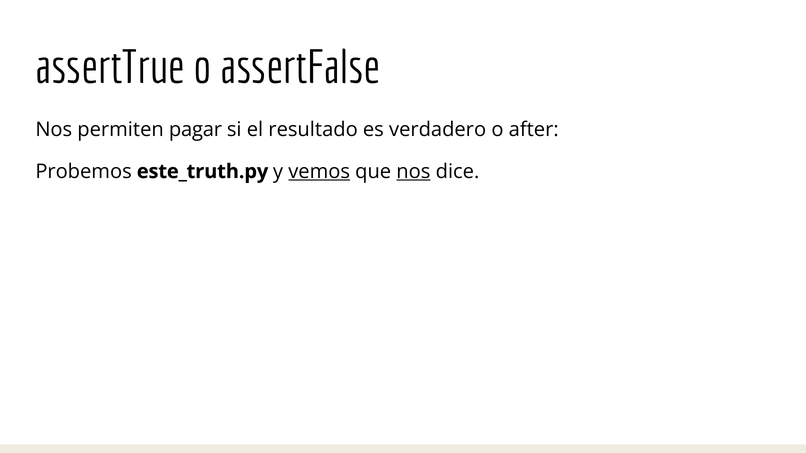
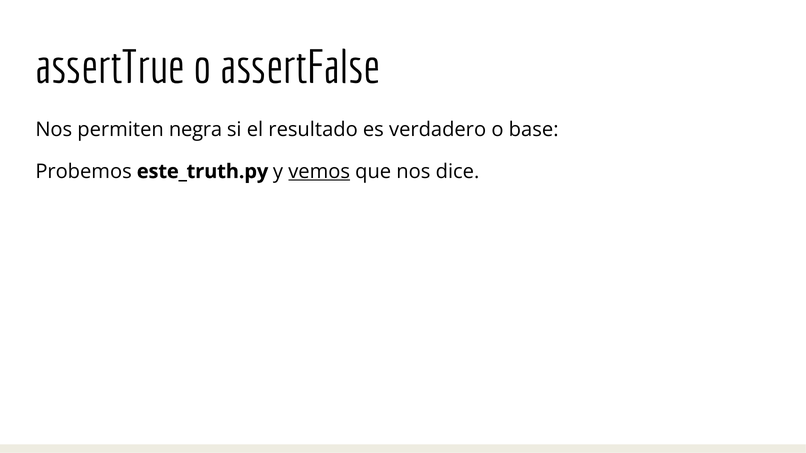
pagar: pagar -> negra (195, 130)
after: after -> base (534, 130)
nos underline: present -> none (413, 172)
